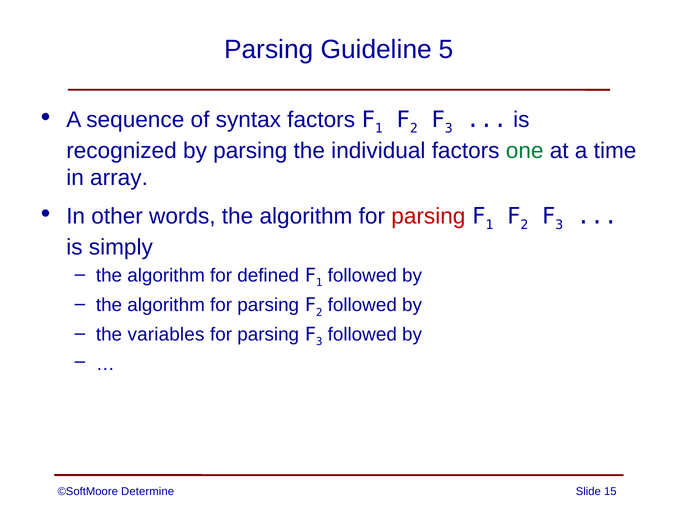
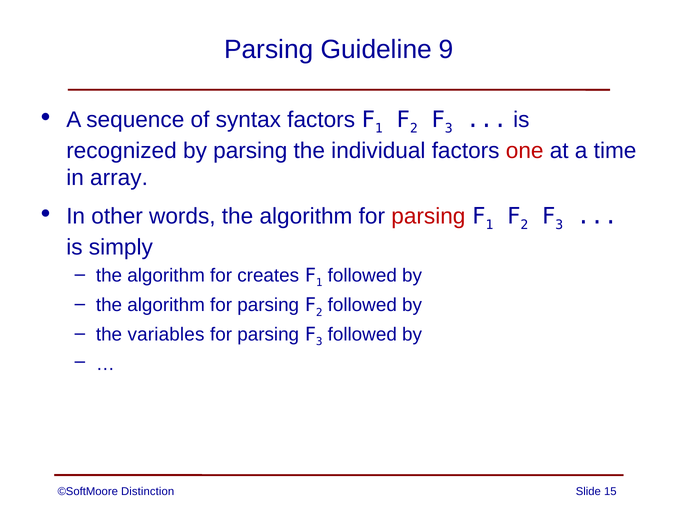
5: 5 -> 9 (446, 49)
one colour: green -> red (525, 151)
defined: defined -> creates (268, 275)
Determine: Determine -> Distinction (148, 491)
